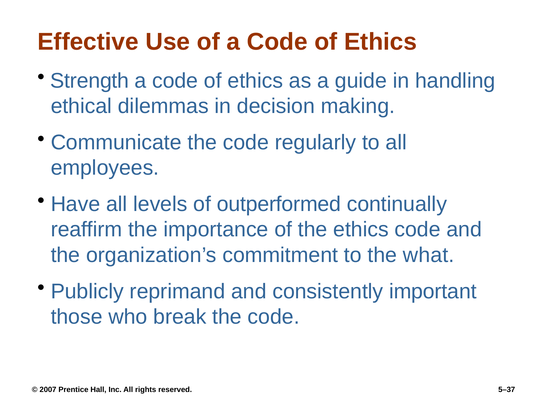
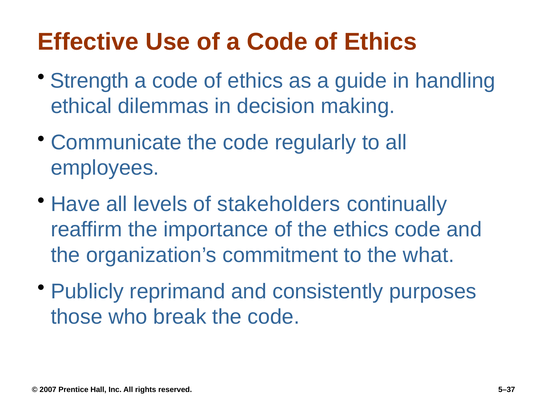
outperformed: outperformed -> stakeholders (279, 204)
important: important -> purposes (433, 292)
